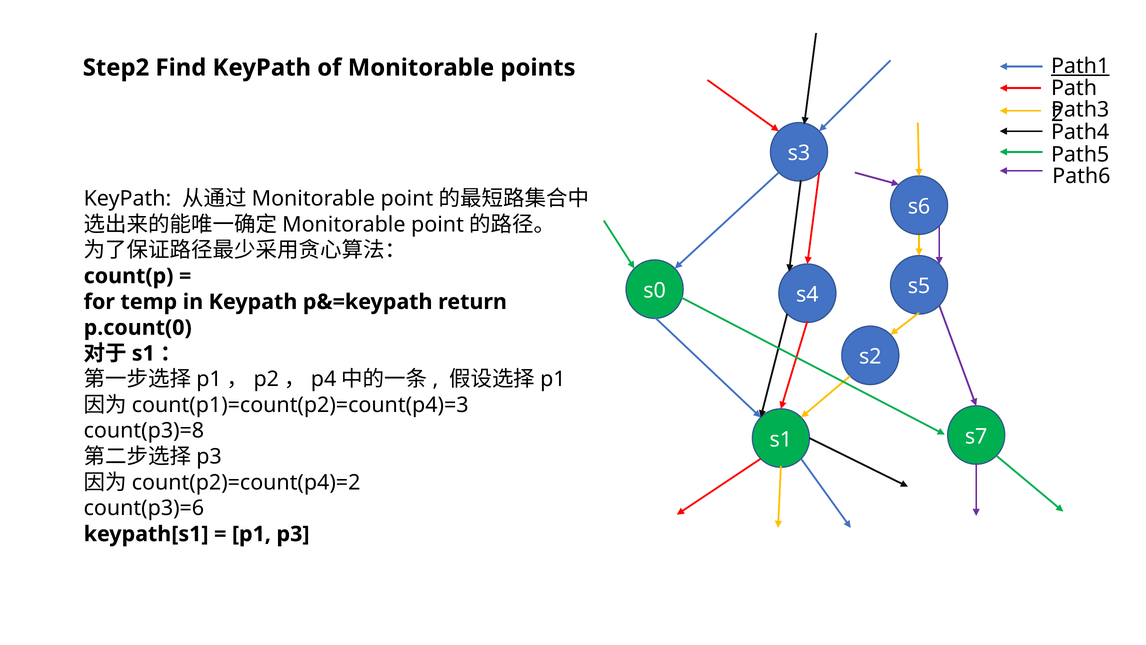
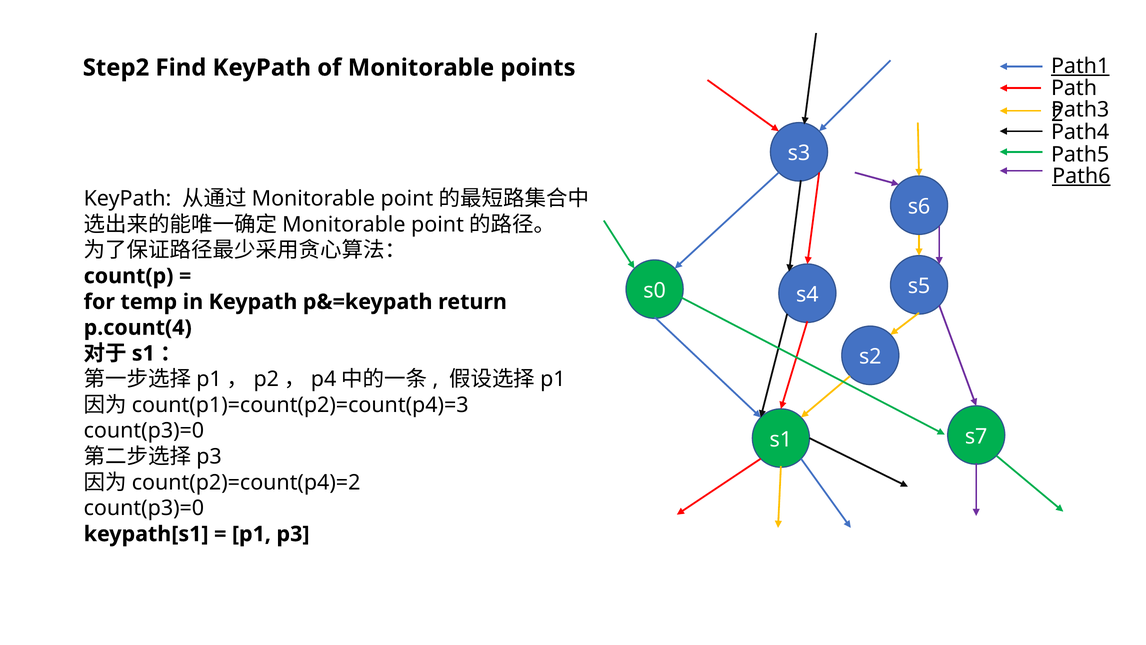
Path6 underline: none -> present (1081, 176)
p.count(0: p.count(0 -> p.count(4 (138, 328)
count(p3)=8: count(p3)=8 -> count(p3)=0 (144, 431)
count(p3)=6: count(p3)=6 -> count(p3)=0 (144, 508)
